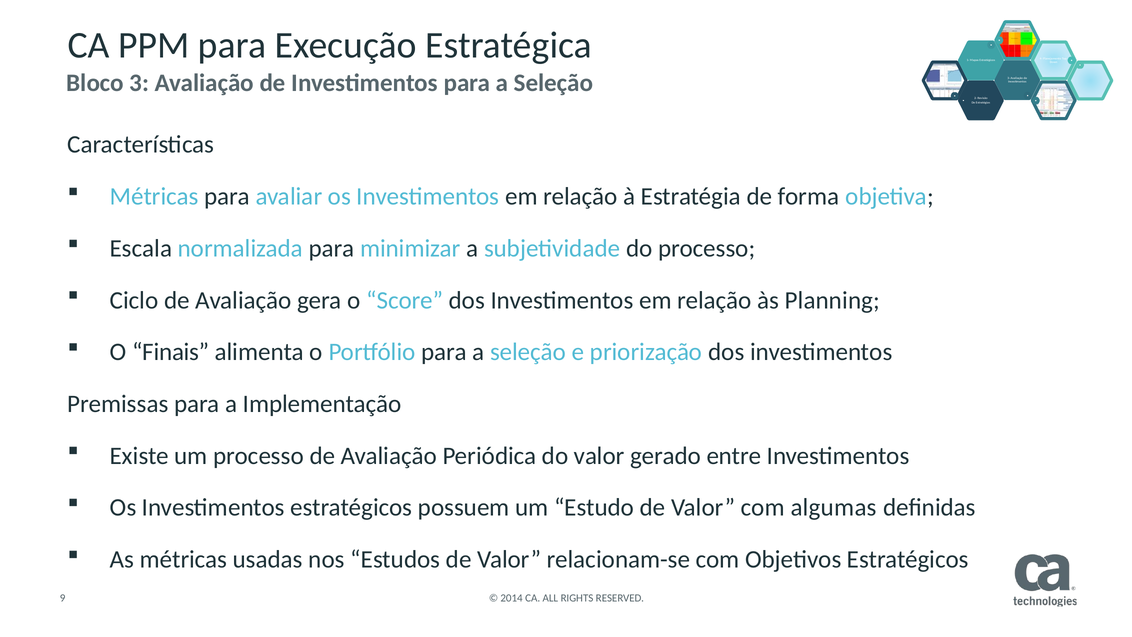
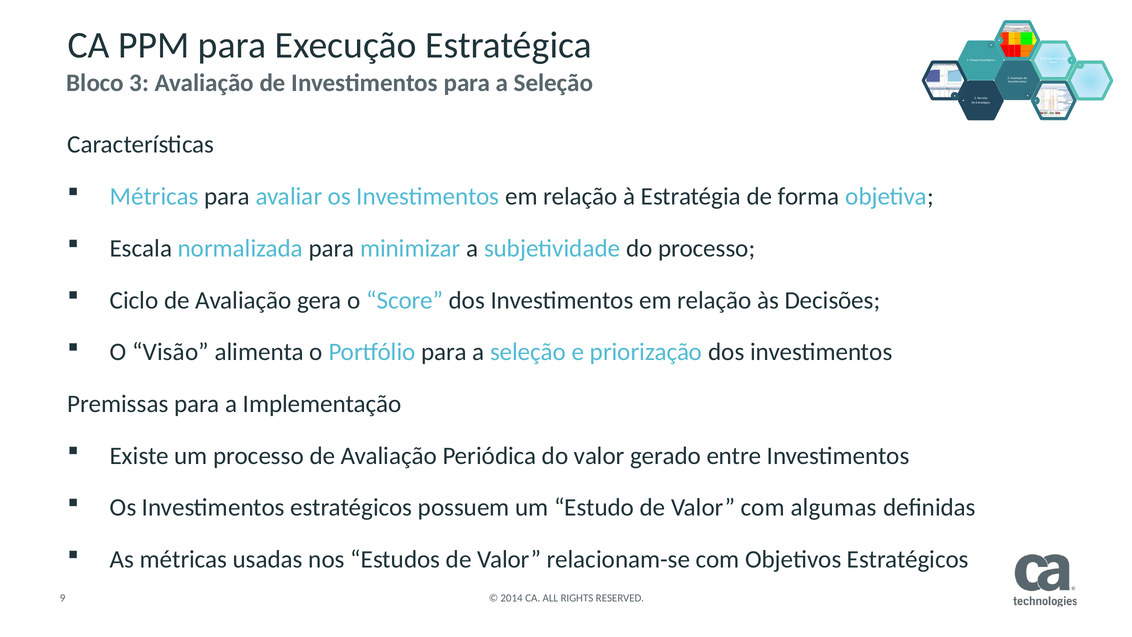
Planning: Planning -> Decisões (832, 300)
Finais: Finais -> Visão (171, 352)
